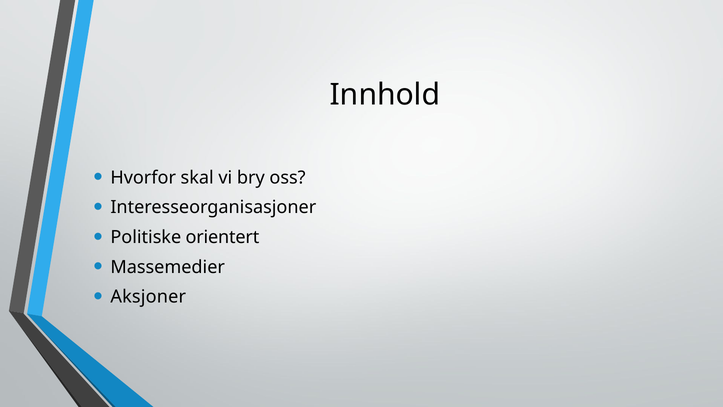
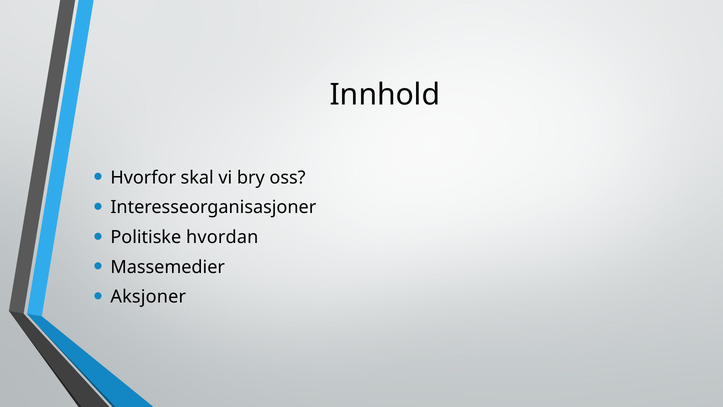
orientert: orientert -> hvordan (222, 237)
